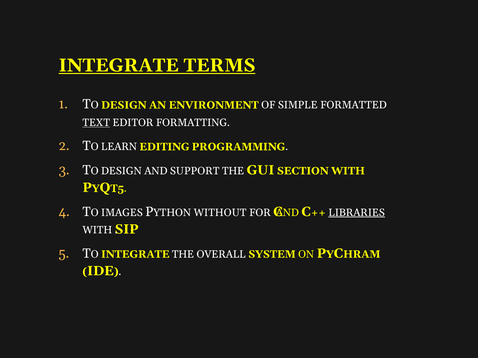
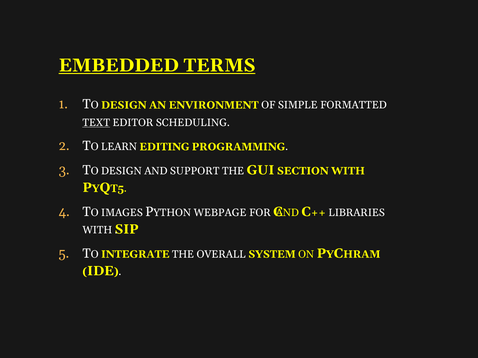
INTEGRATE: INTEGRATE -> EMBEDDED (119, 65)
FORMATTING: FORMATTING -> SCHEDULING (193, 123)
WITHOUT: WITHOUT -> WEBPAGE (220, 213)
LIBRARIES underline: present -> none (357, 213)
